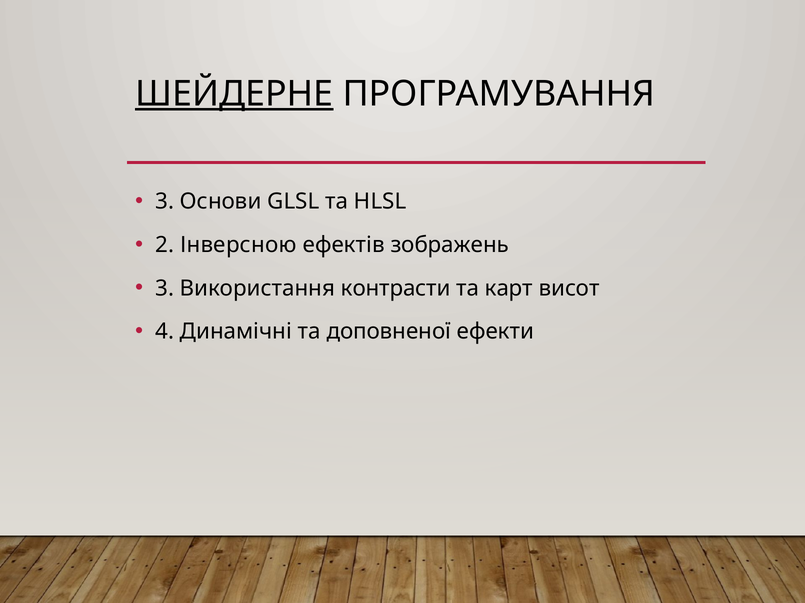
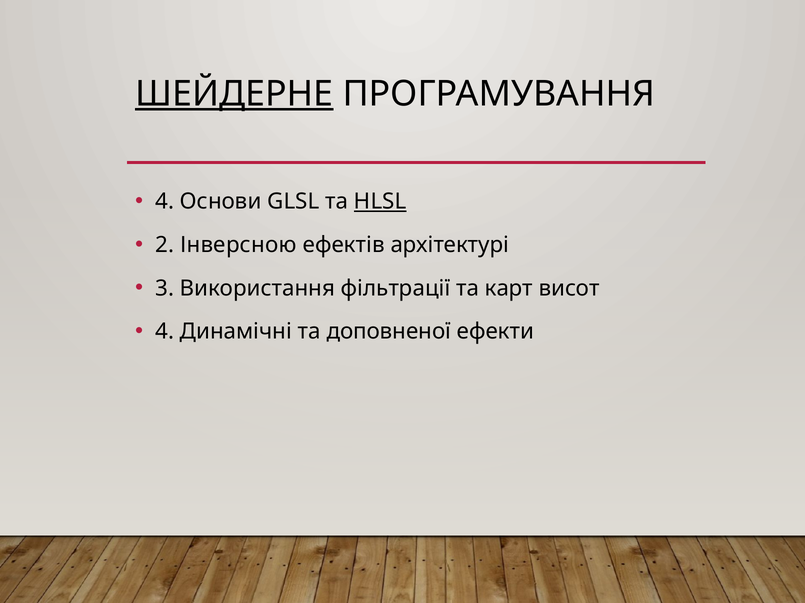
3: 3 -> 4 (165, 202)
HLSL underline: none -> present (380, 202)
зображень: зображень -> архітектурі (450, 245)
контрасти: контрасти -> фільтрації (396, 289)
